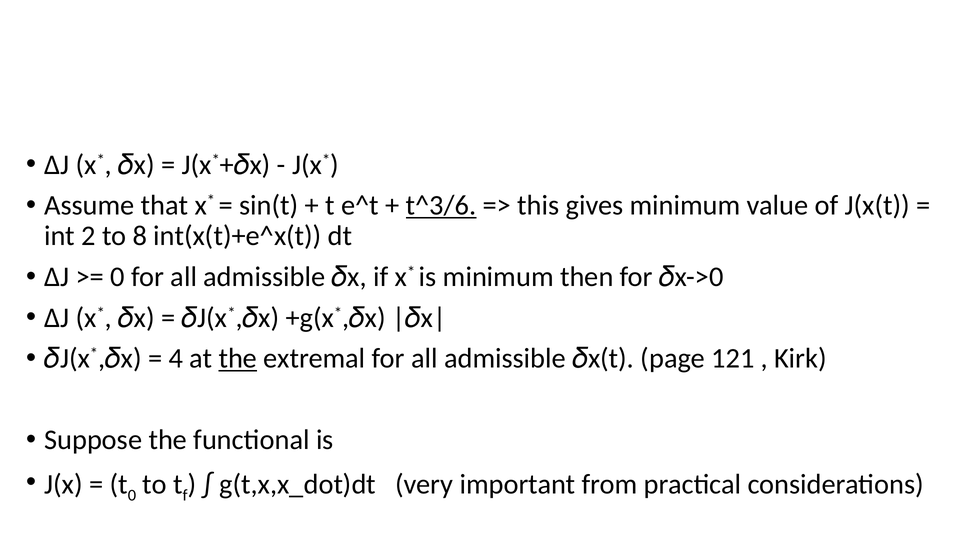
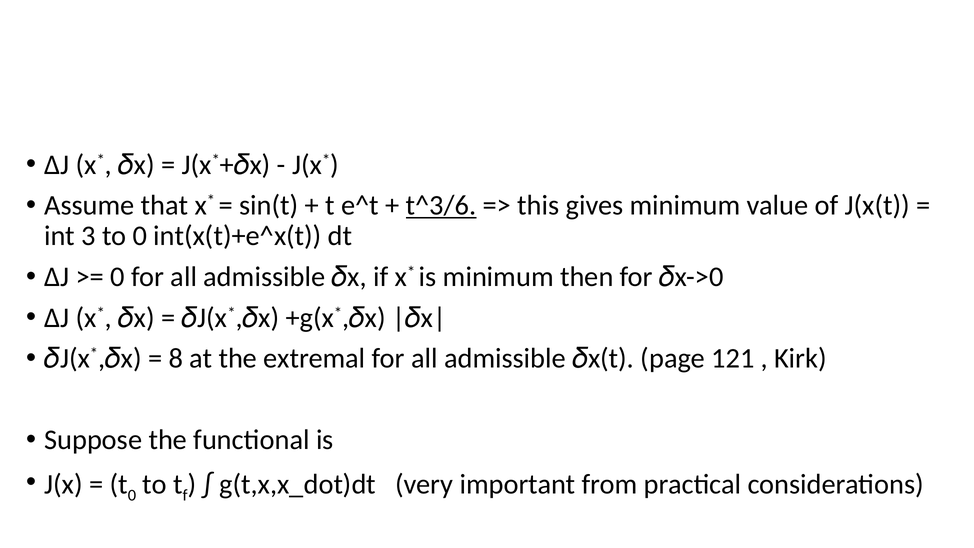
2: 2 -> 3 (88, 236)
to 8: 8 -> 0 (140, 236)
4: 4 -> 8 (176, 358)
the underline: present -> none (238, 358)
